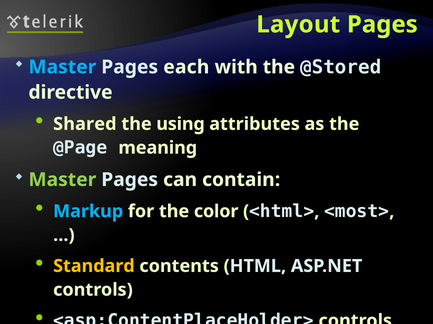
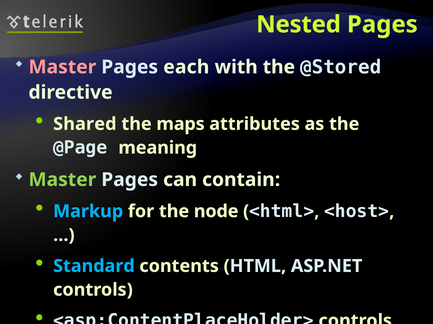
Layout: Layout -> Nested (299, 25)
Master colour: light blue -> pink (62, 67)
using: using -> maps (181, 124)
color: color -> node (216, 212)
<most>: <most> -> <host> (357, 212)
Standard colour: yellow -> light blue (94, 267)
